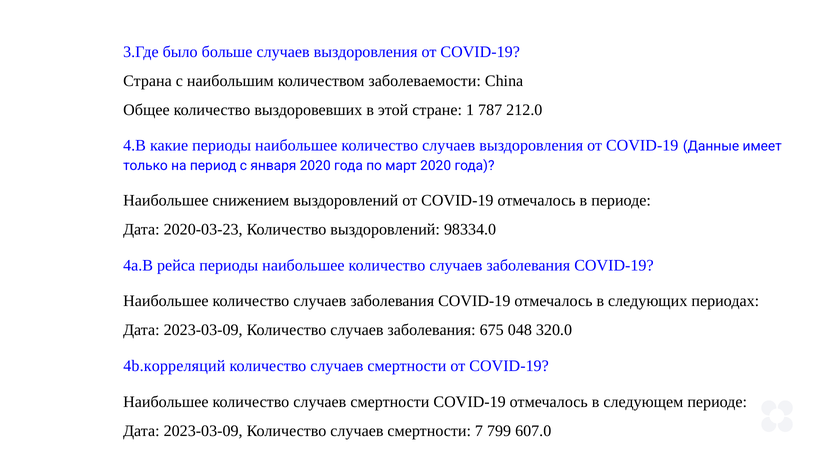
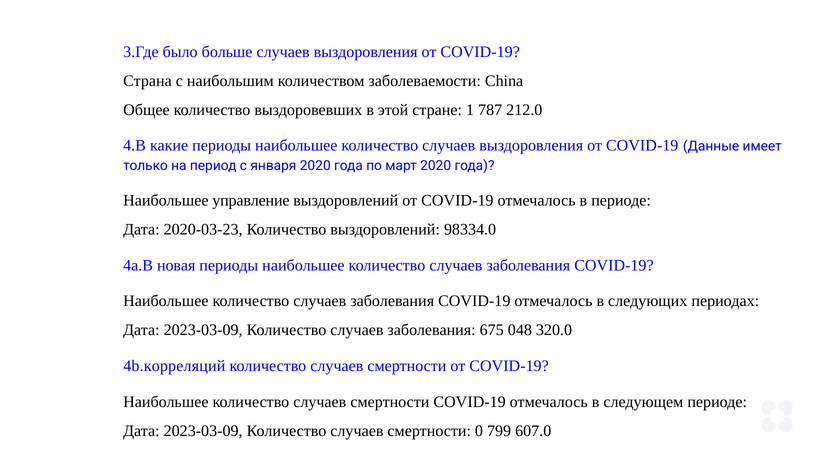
снижением: снижением -> управление (251, 201)
рейса: рейса -> новая (176, 265)
7: 7 -> 0 (479, 431)
